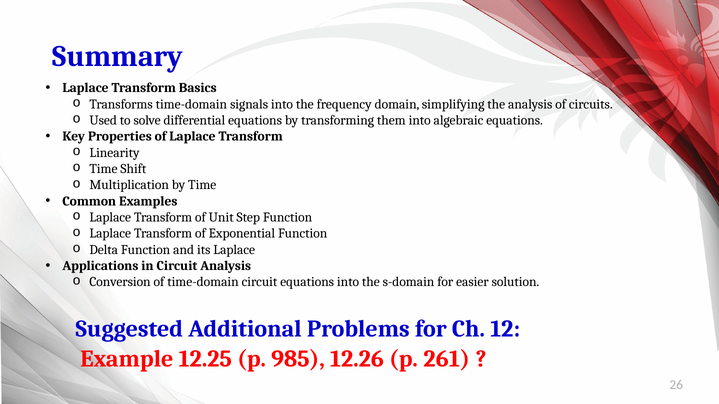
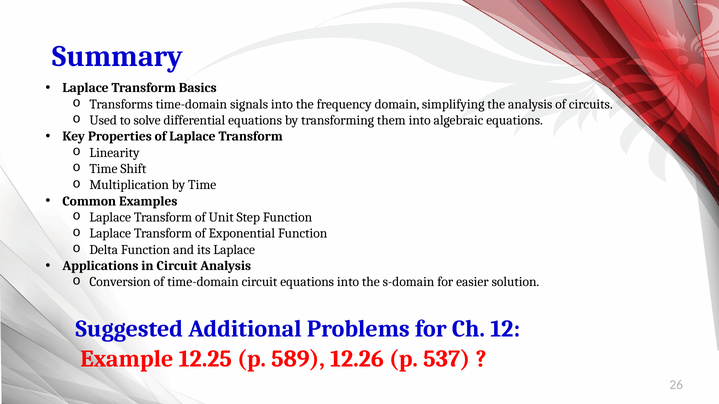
985: 985 -> 589 (298, 359)
261: 261 -> 537 (447, 359)
